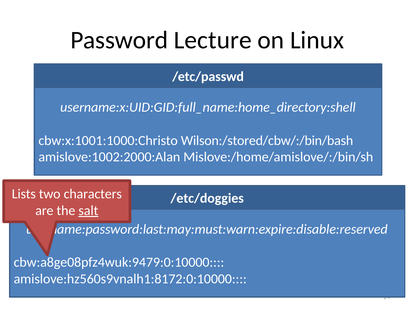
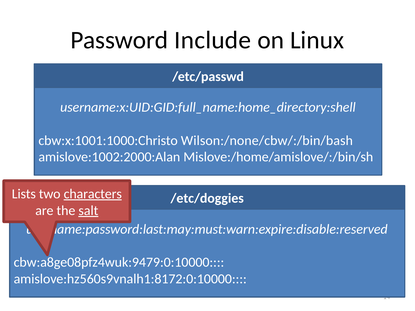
Lecture: Lecture -> Include (213, 40)
Wilson:/stored/cbw/:/bin/bash: Wilson:/stored/cbw/:/bin/bash -> Wilson:/none/cbw/:/bin/bash (267, 141)
characters underline: none -> present (93, 194)
